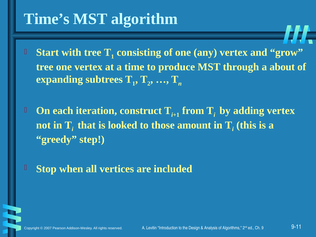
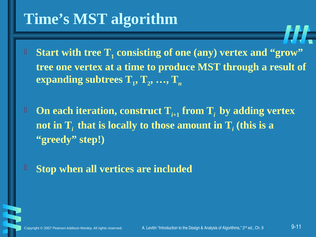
about: about -> result (282, 67)
looked: looked -> locally (123, 125)
